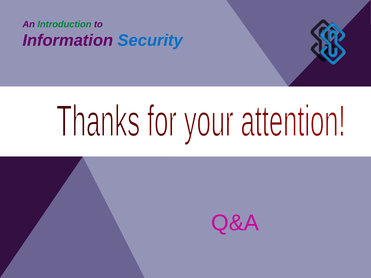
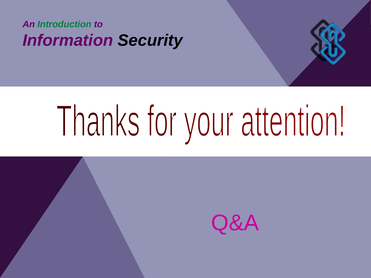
Security colour: blue -> black (150, 40)
